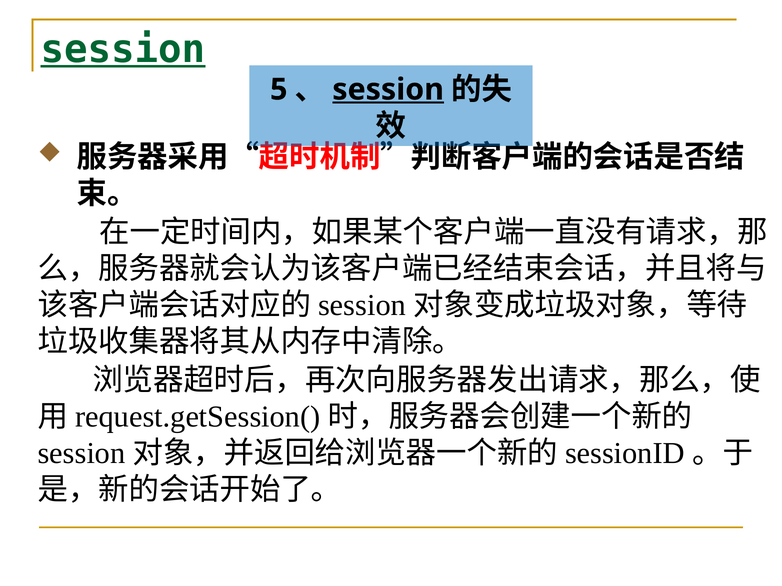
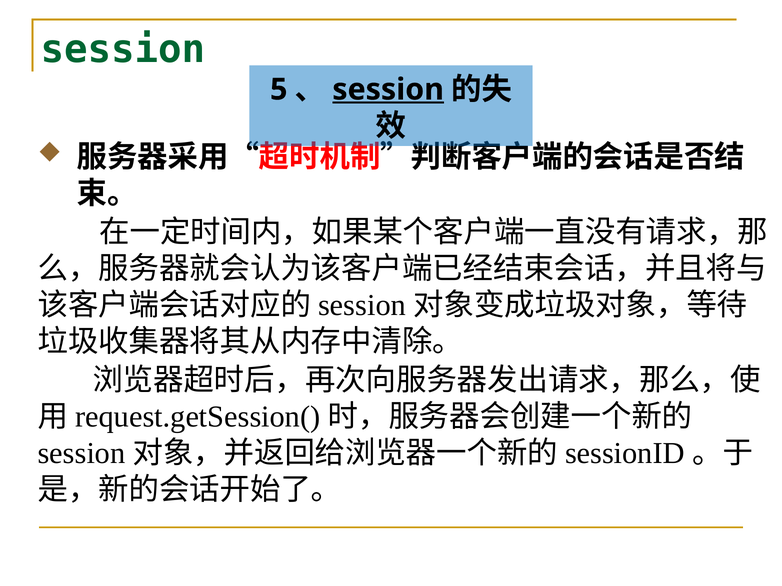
session underline: present -> none (123, 49)
